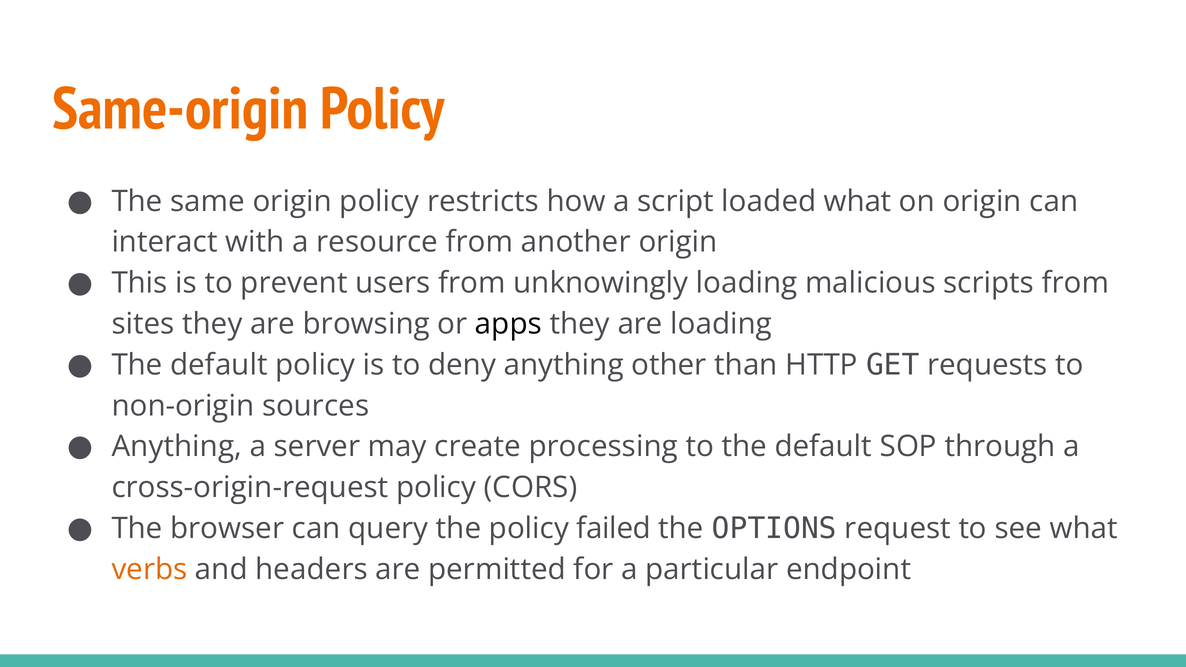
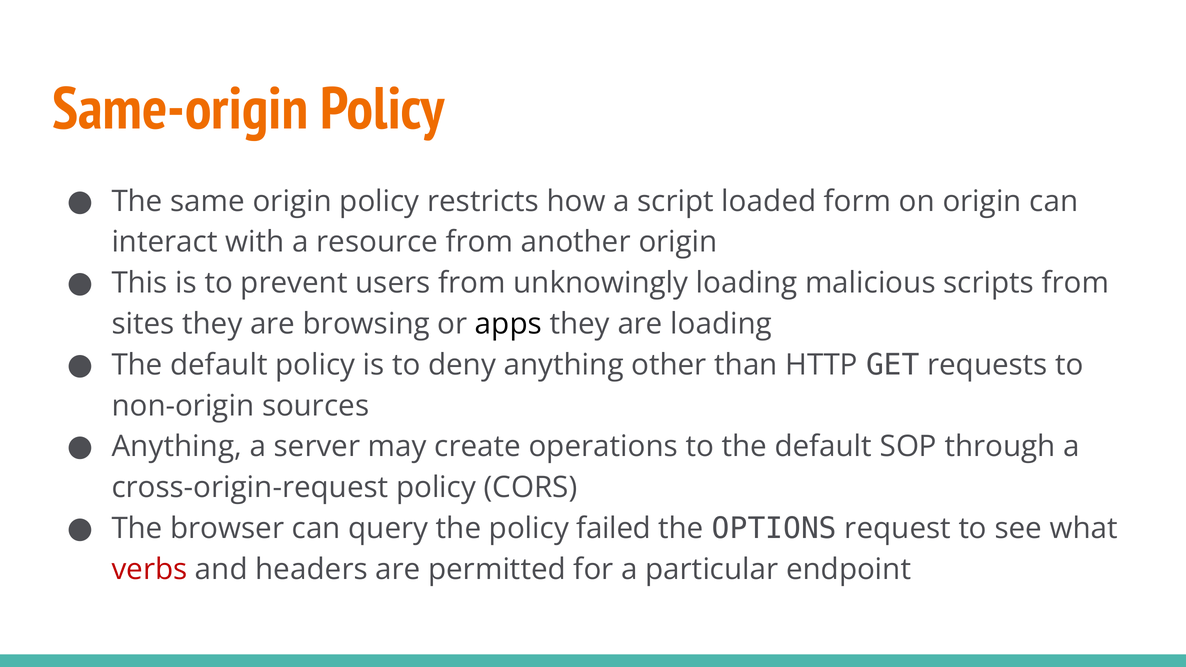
loaded what: what -> form (858, 201)
processing: processing -> operations (603, 447)
verbs colour: orange -> red (149, 569)
